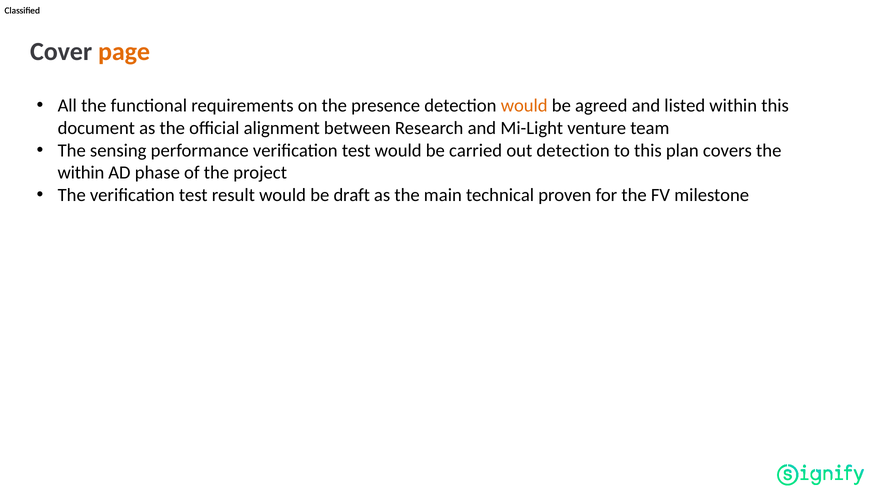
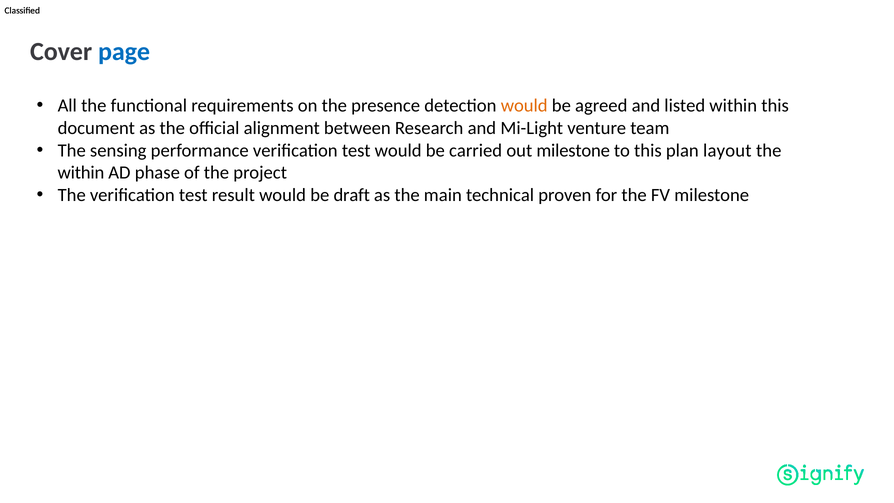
page colour: orange -> blue (124, 52)
out detection: detection -> milestone (573, 150)
covers: covers -> layout (727, 150)
